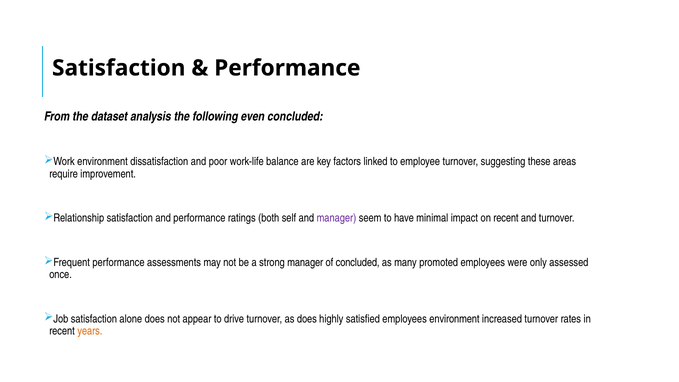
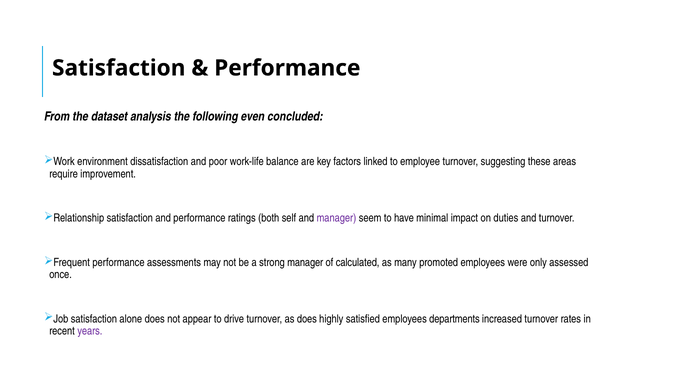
on recent: recent -> duties (506, 218)
of concluded: concluded -> calculated (358, 262)
employees environment: environment -> departments (454, 319)
years colour: orange -> purple (90, 331)
